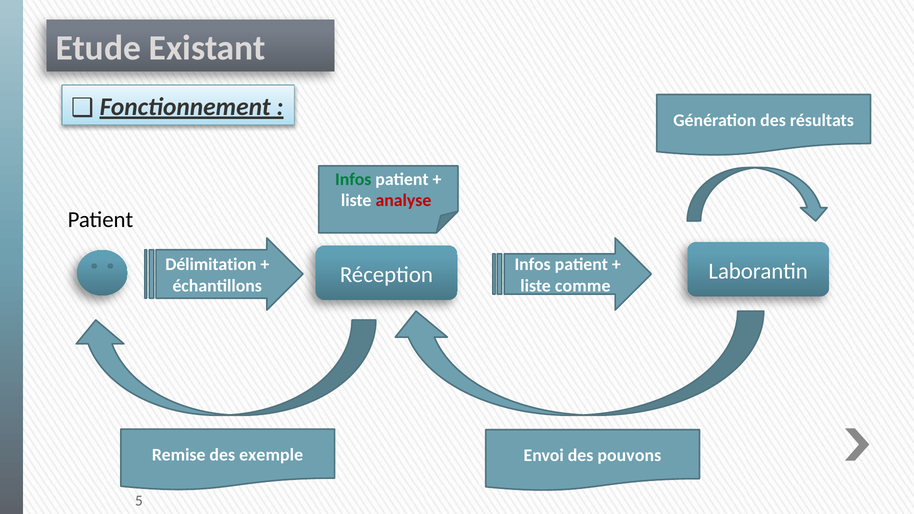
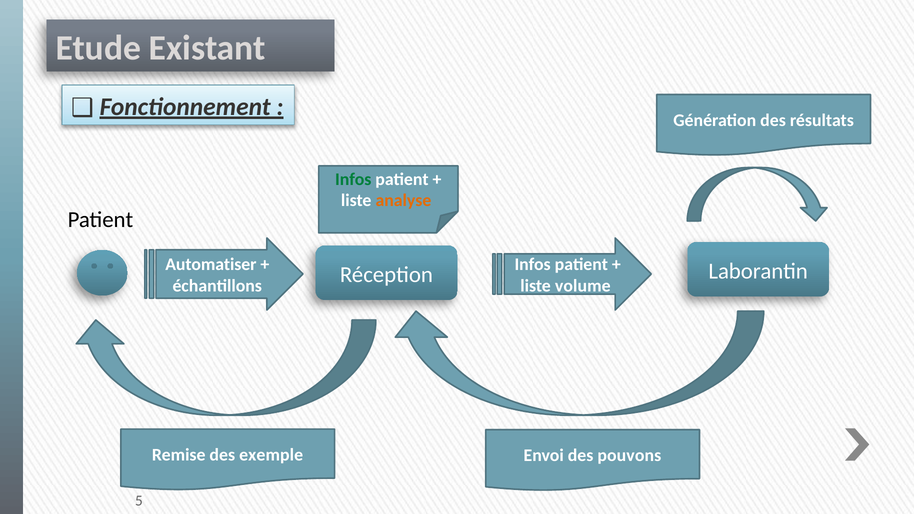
analyse colour: red -> orange (403, 201)
Délimitation: Délimitation -> Automatiser (211, 265)
comme: comme -> volume (583, 286)
